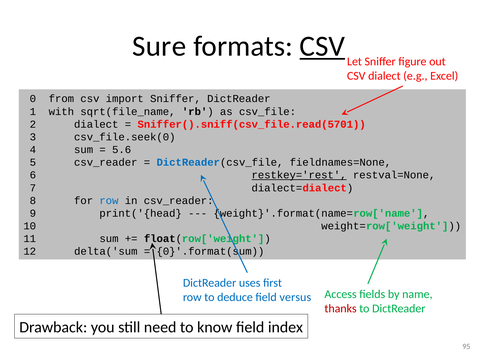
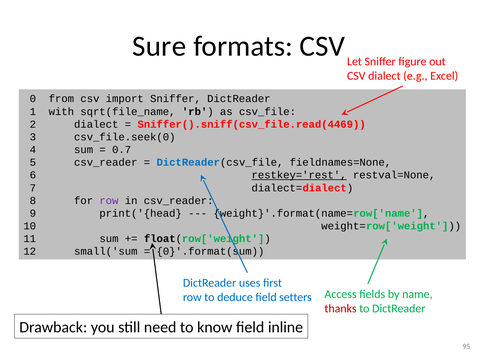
CSV underline: present -> none (322, 46)
Sniffer().sniff(csv_file.read(5701: Sniffer().sniff(csv_file.read(5701 -> Sniffer().sniff(csv_file.read(4469 (252, 124)
5.6: 5.6 -> 0.7 (122, 150)
row colour: blue -> purple (109, 200)
delta('sum: delta('sum -> small('sum (106, 251)
versus: versus -> setters (295, 297)
index: index -> inline (285, 327)
